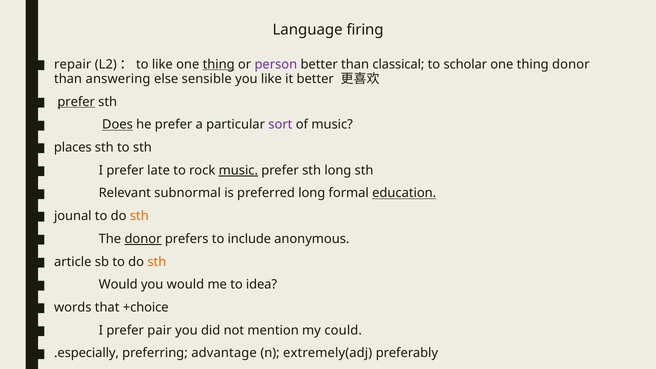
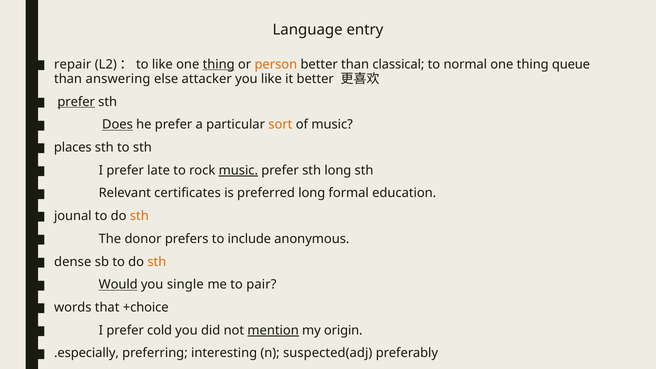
firing: firing -> entry (365, 30)
person colour: purple -> orange (276, 64)
scholar: scholar -> normal (465, 64)
thing donor: donor -> queue (571, 64)
sensible: sensible -> attacker (207, 79)
sort colour: purple -> orange (280, 125)
subnormal: subnormal -> certificates (188, 193)
education underline: present -> none (404, 193)
donor underline: present -> none (143, 239)
article: article -> dense (73, 262)
Would underline: none -> present (118, 285)
you would: would -> single (185, 285)
idea: idea -> pair (261, 285)
pair: pair -> cold (160, 330)
mention underline: none -> present (273, 330)
could: could -> origin (343, 330)
advantage: advantage -> interesting (224, 353)
extremely(adj: extremely(adj -> suspected(adj (328, 353)
